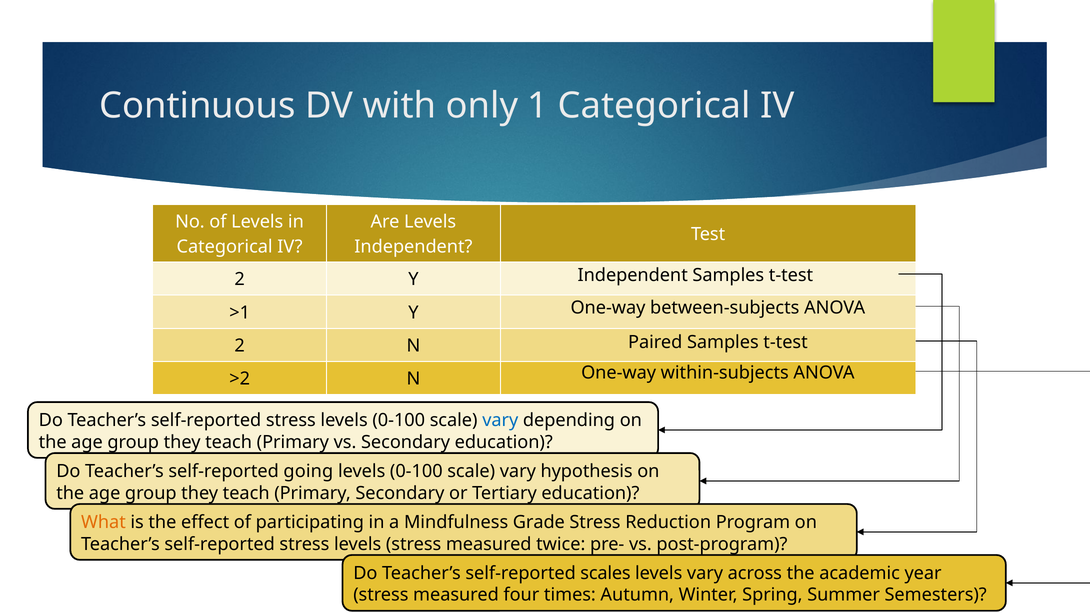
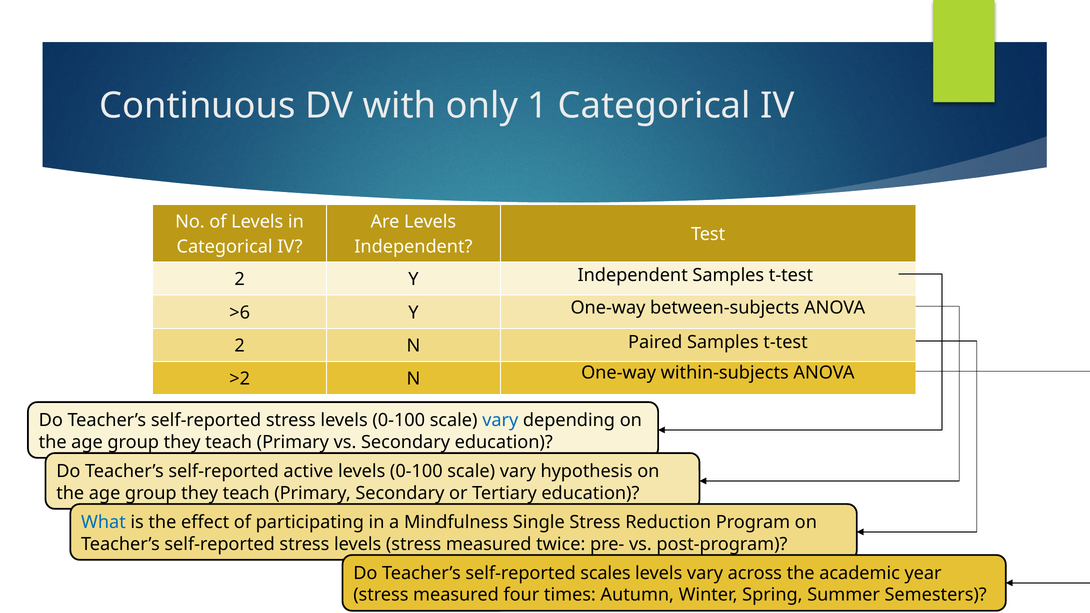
>1: >1 -> >6 (240, 313)
going: going -> active (308, 471)
What colour: orange -> blue (103, 522)
Grade: Grade -> Single (539, 522)
